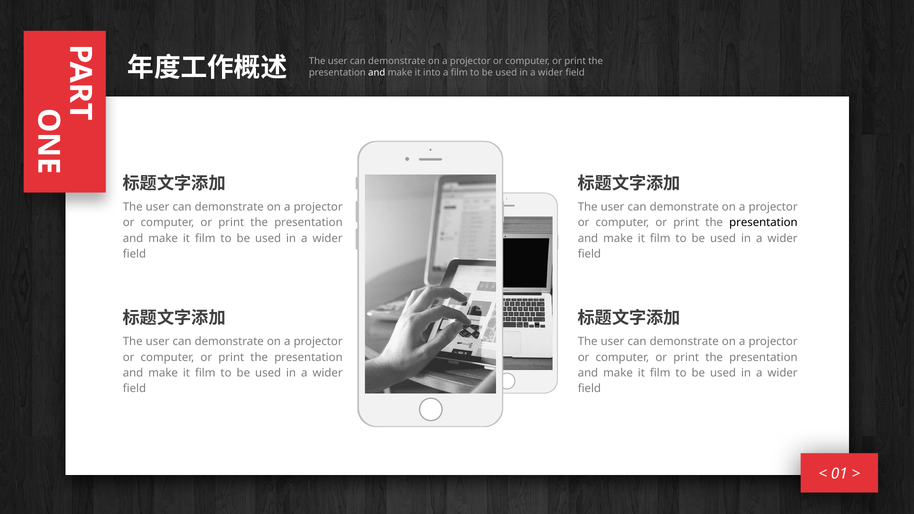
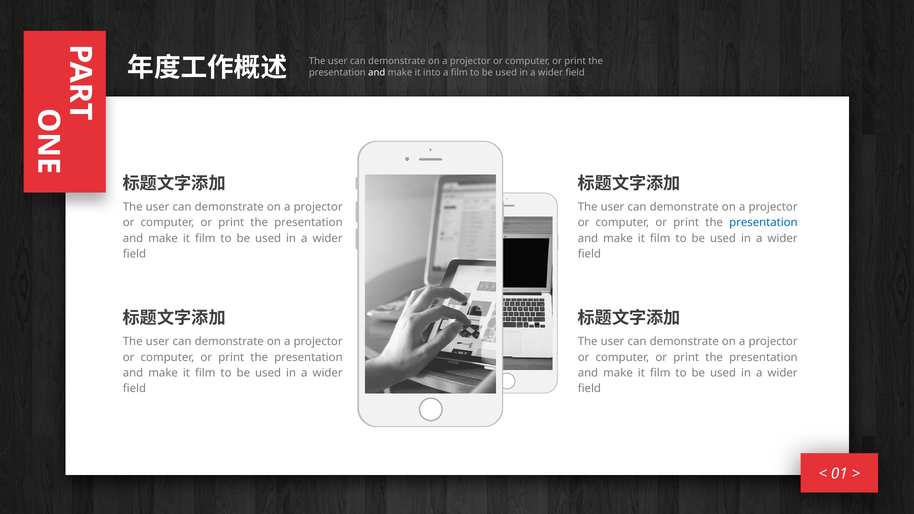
presentation colour: black -> blue (763, 223)
